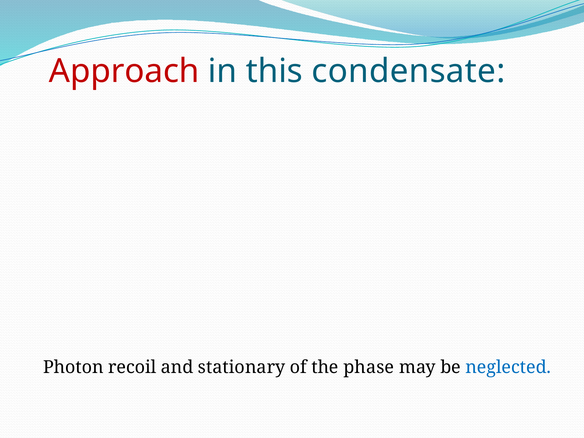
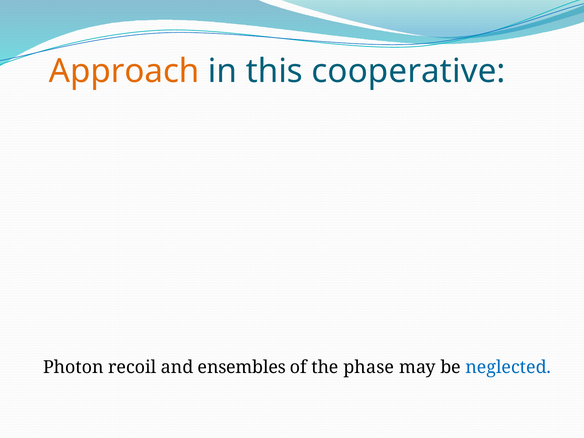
Approach colour: red -> orange (124, 71)
condensate: condensate -> cooperative (408, 71)
stationary: stationary -> ensembles (242, 367)
